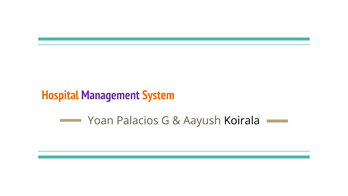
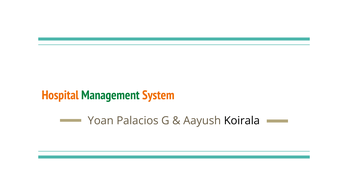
Management colour: purple -> green (110, 95)
